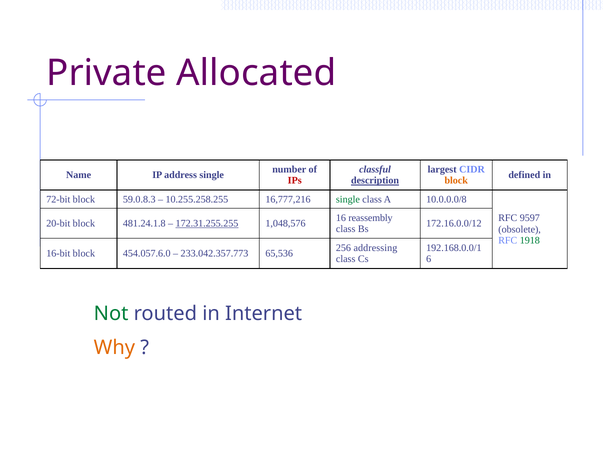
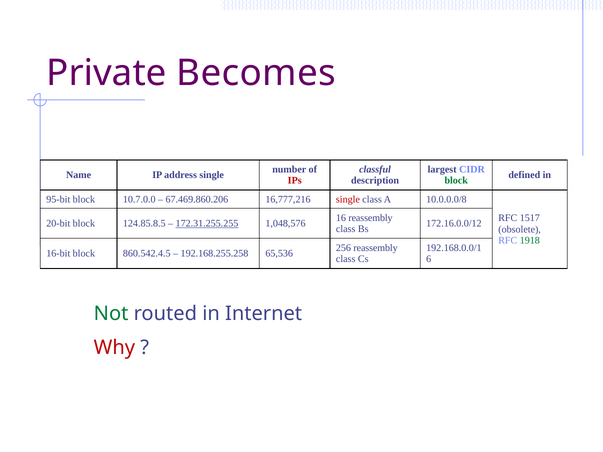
Allocated: Allocated -> Becomes (256, 73)
description underline: present -> none (375, 181)
block colour: orange -> green (456, 181)
72-bit: 72-bit -> 95-bit (58, 199)
59.0.8.3: 59.0.8.3 -> 10.7.0.0 (139, 199)
10.255.258.255: 10.255.258.255 -> 67.469.860.206 (197, 199)
single colour: green -> red (348, 199)
9597: 9597 -> 1517 (530, 218)
481.24.1.8: 481.24.1.8 -> 124.85.8.5 (144, 223)
256 addressing: addressing -> reassembly (376, 248)
454.057.6.0: 454.057.6.0 -> 860.542.4.5 (147, 254)
233.042.357.773: 233.042.357.773 -> 192.168.255.258 (214, 254)
Why colour: orange -> red (114, 348)
